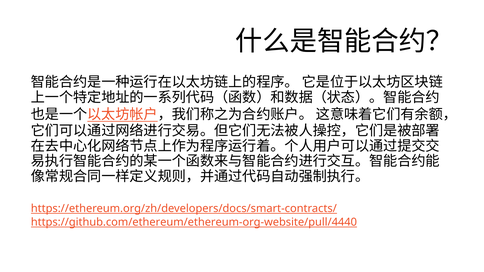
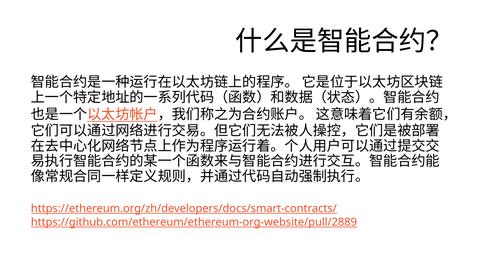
https://github.com/ethereum/ethereum-org-website/pull/4440: https://github.com/ethereum/ethereum-org-website/pull/4440 -> https://github.com/ethereum/ethereum-org-website/pull/2889 (194, 222)
